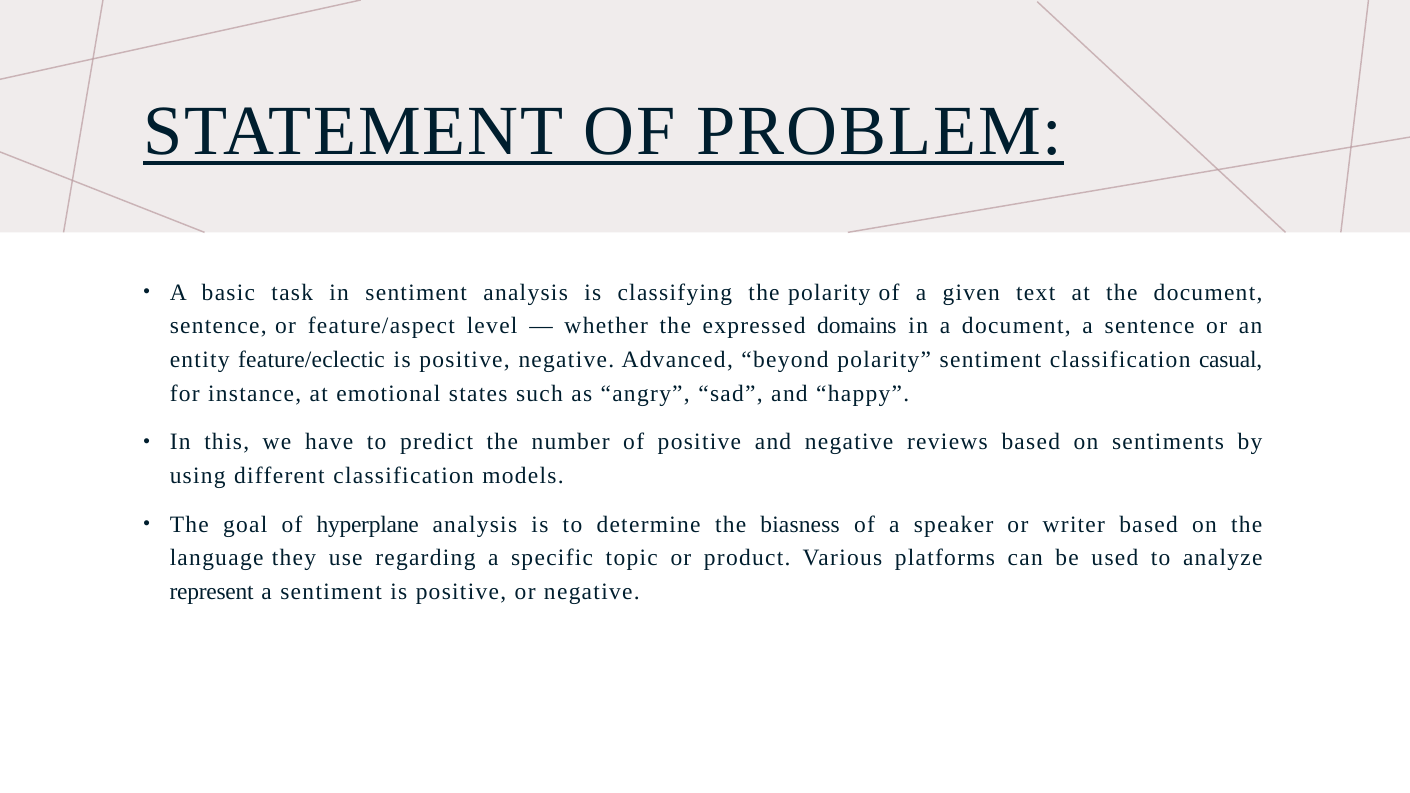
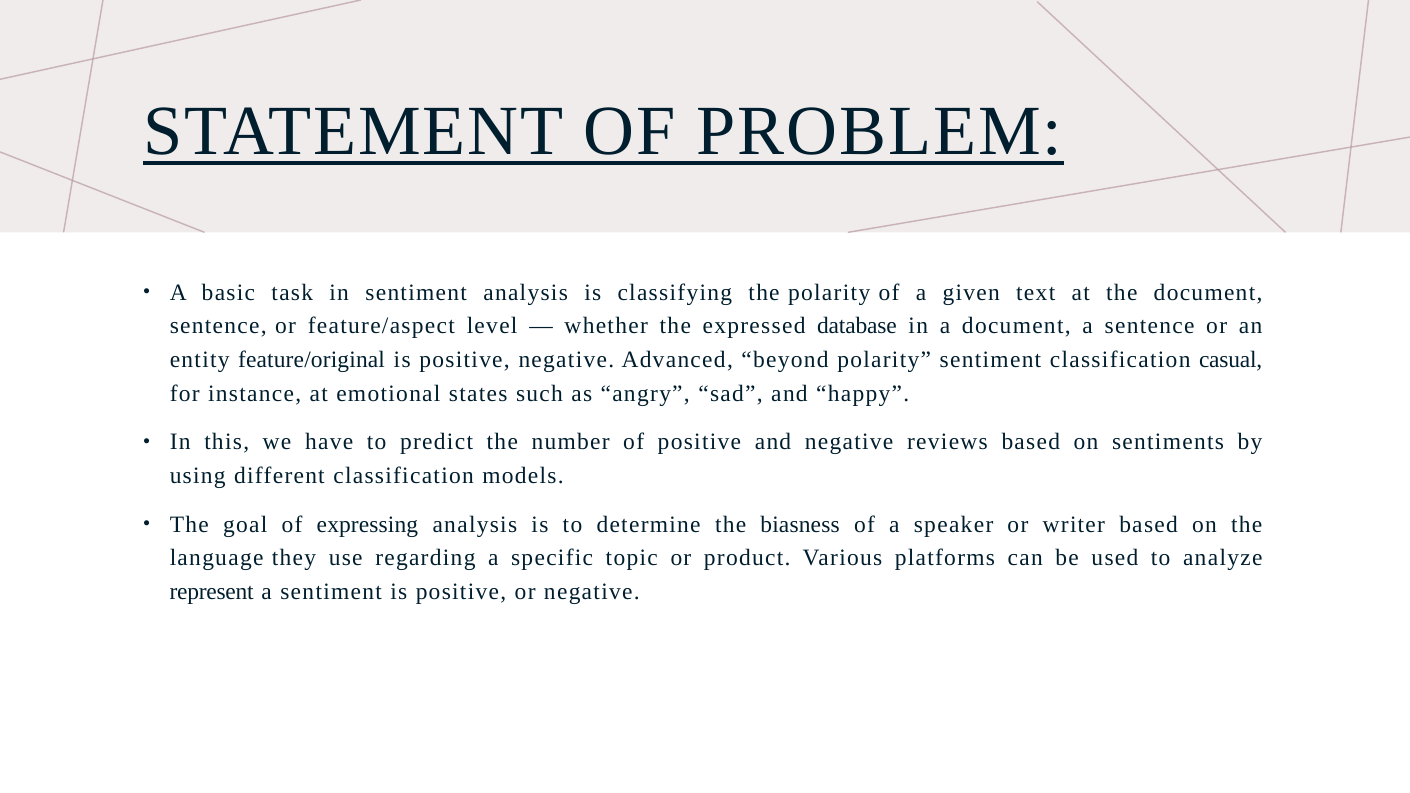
domains: domains -> database (857, 326)
feature/eclectic: feature/eclectic -> feature/original (312, 360)
hyperplane: hyperplane -> expressing (367, 524)
